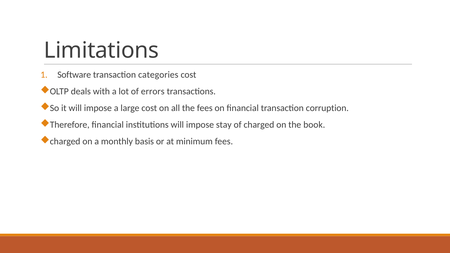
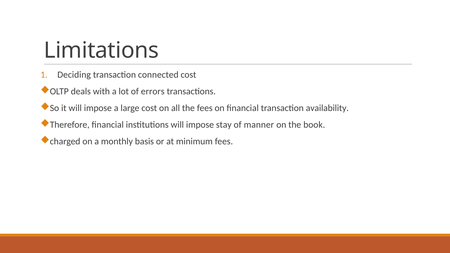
Software: Software -> Deciding (74, 75)
categories: categories -> connected (158, 75)
corruption: corruption -> availability (327, 108)
of charged: charged -> manner (259, 125)
